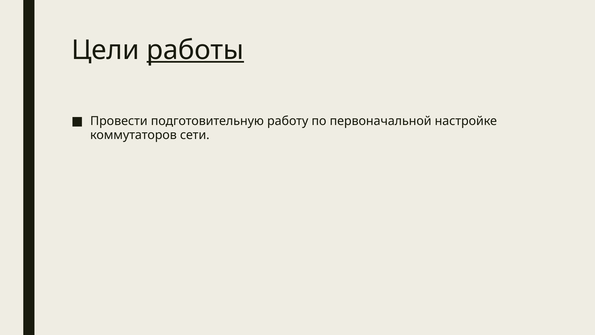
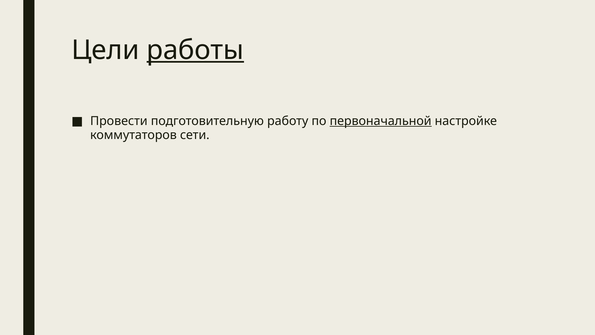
первоначальной underline: none -> present (381, 121)
